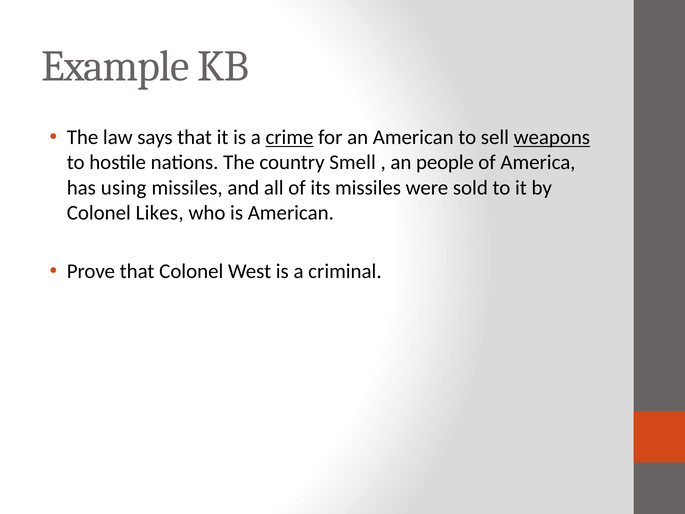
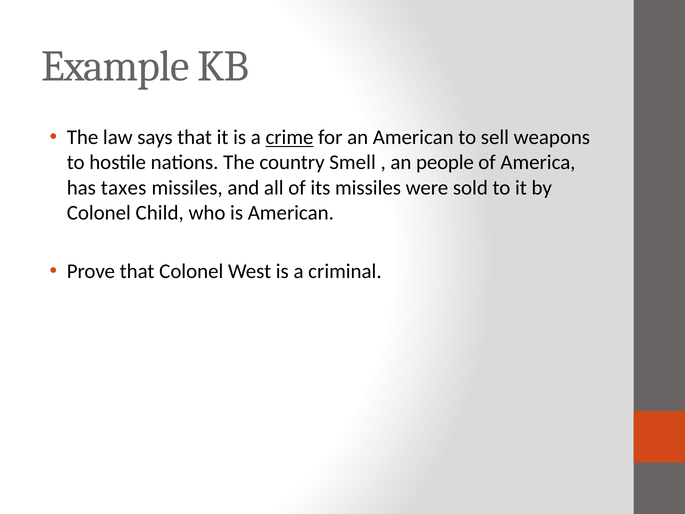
weapons underline: present -> none (552, 137)
using: using -> taxes (124, 188)
Likes: Likes -> Child (160, 213)
